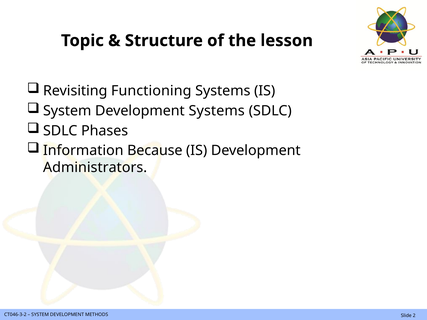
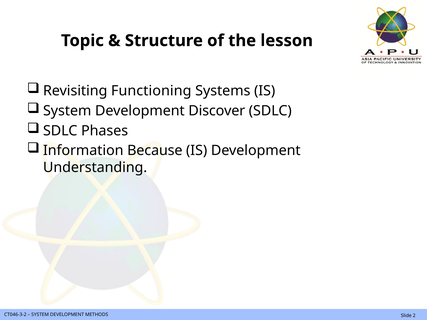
Development Systems: Systems -> Discover (217, 111)
Administrators: Administrators -> Understanding (95, 168)
